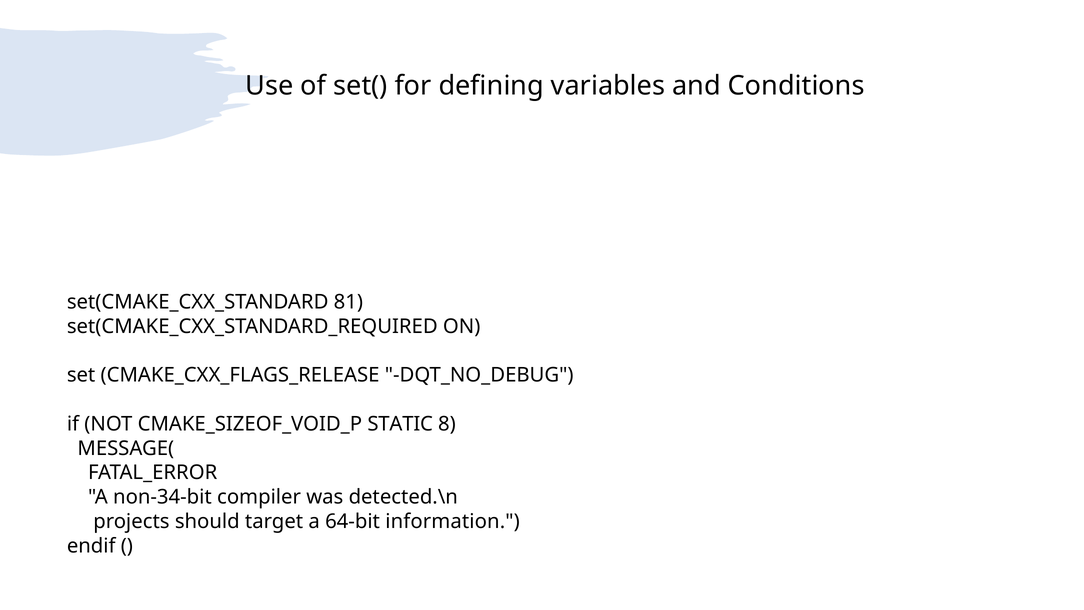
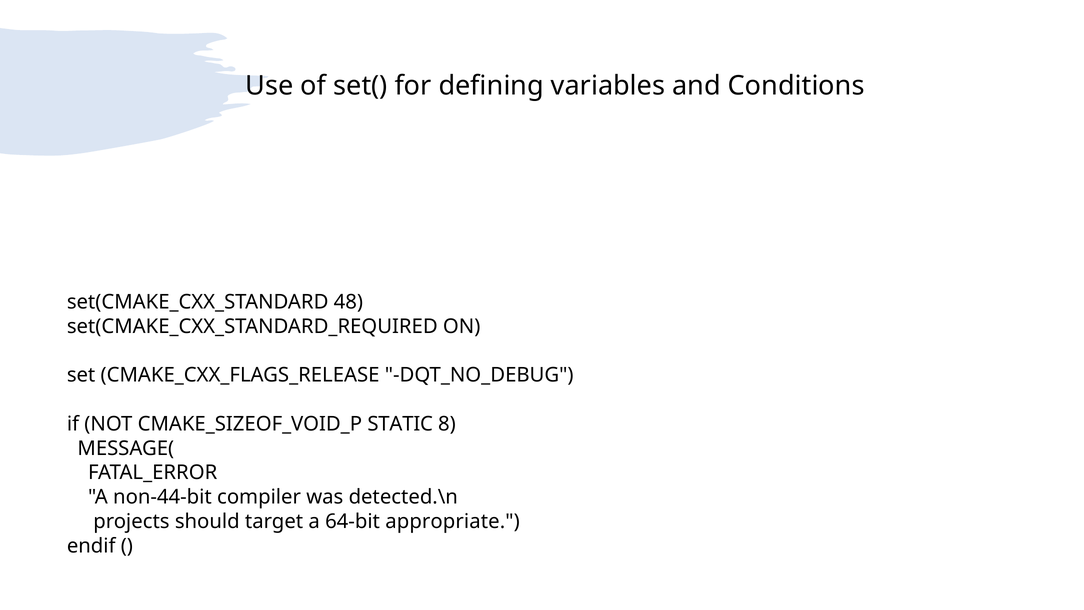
81: 81 -> 48 (348, 302)
non-34-bit: non-34-bit -> non-44-bit (162, 497)
information: information -> appropriate (453, 521)
